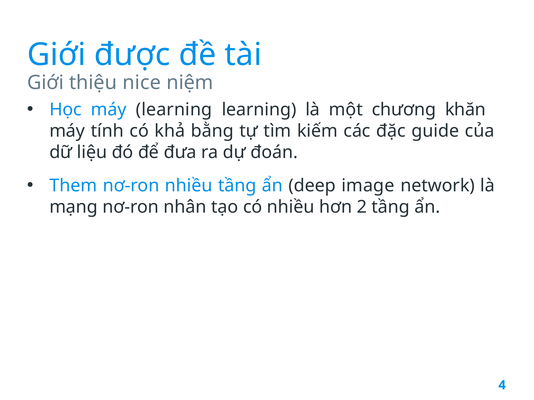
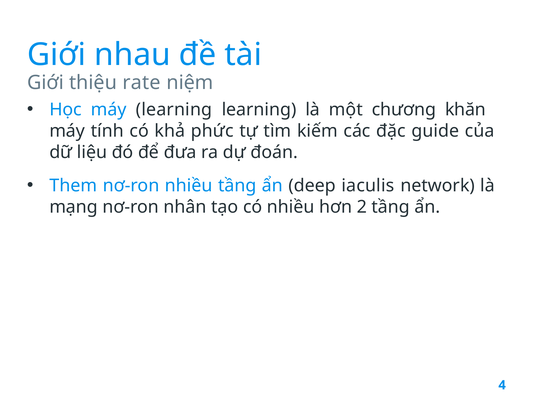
được: được -> nhau (132, 55)
nice: nice -> rate (142, 83)
bằng: bằng -> phức (212, 131)
image: image -> iaculis (368, 186)
